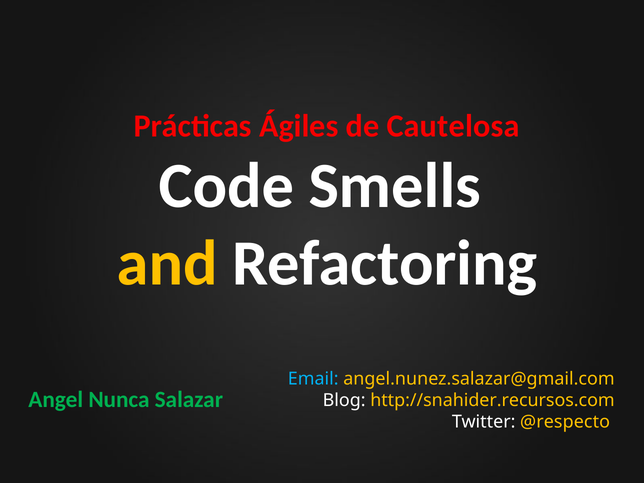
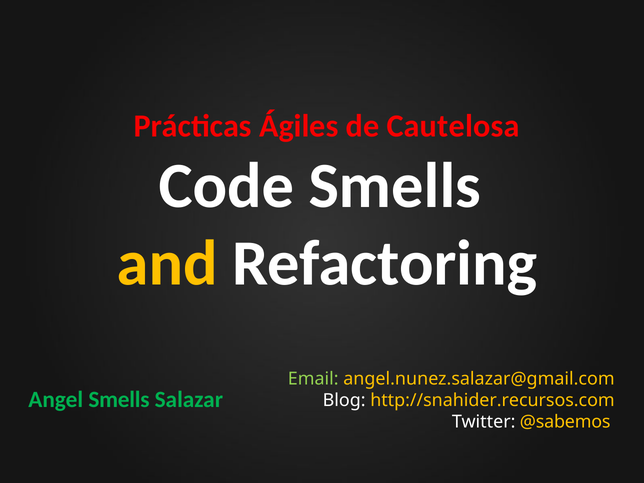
Email colour: light blue -> light green (313, 379)
Angel Nunca: Nunca -> Smells (119, 400)
@respecto: @respecto -> @sabemos (565, 422)
